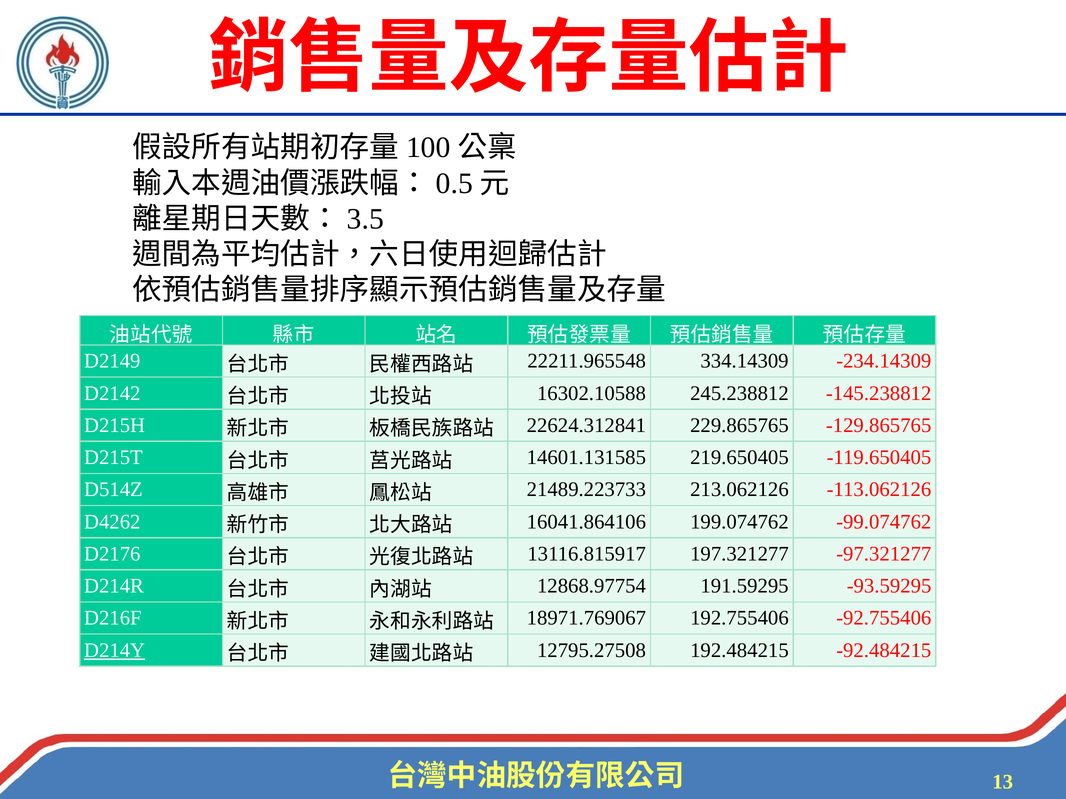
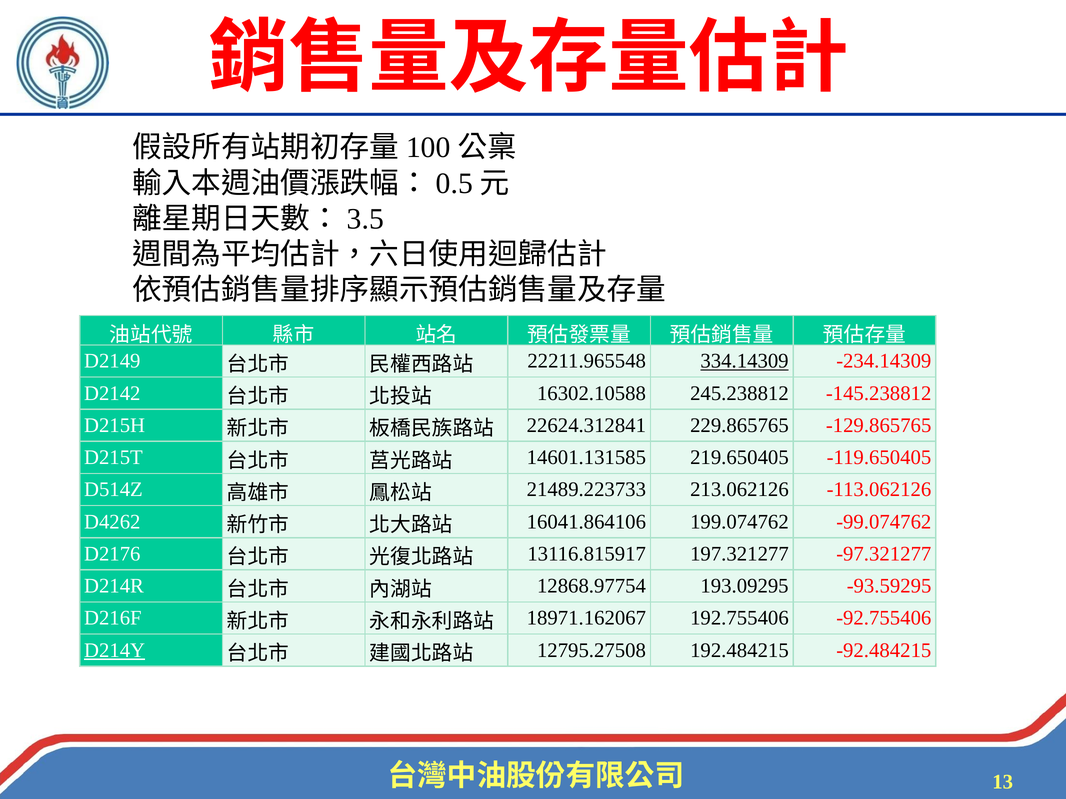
334.14309 underline: none -> present (745, 361)
191.59295: 191.59295 -> 193.09295 (745, 586)
18971.769067: 18971.769067 -> 18971.162067 (586, 619)
